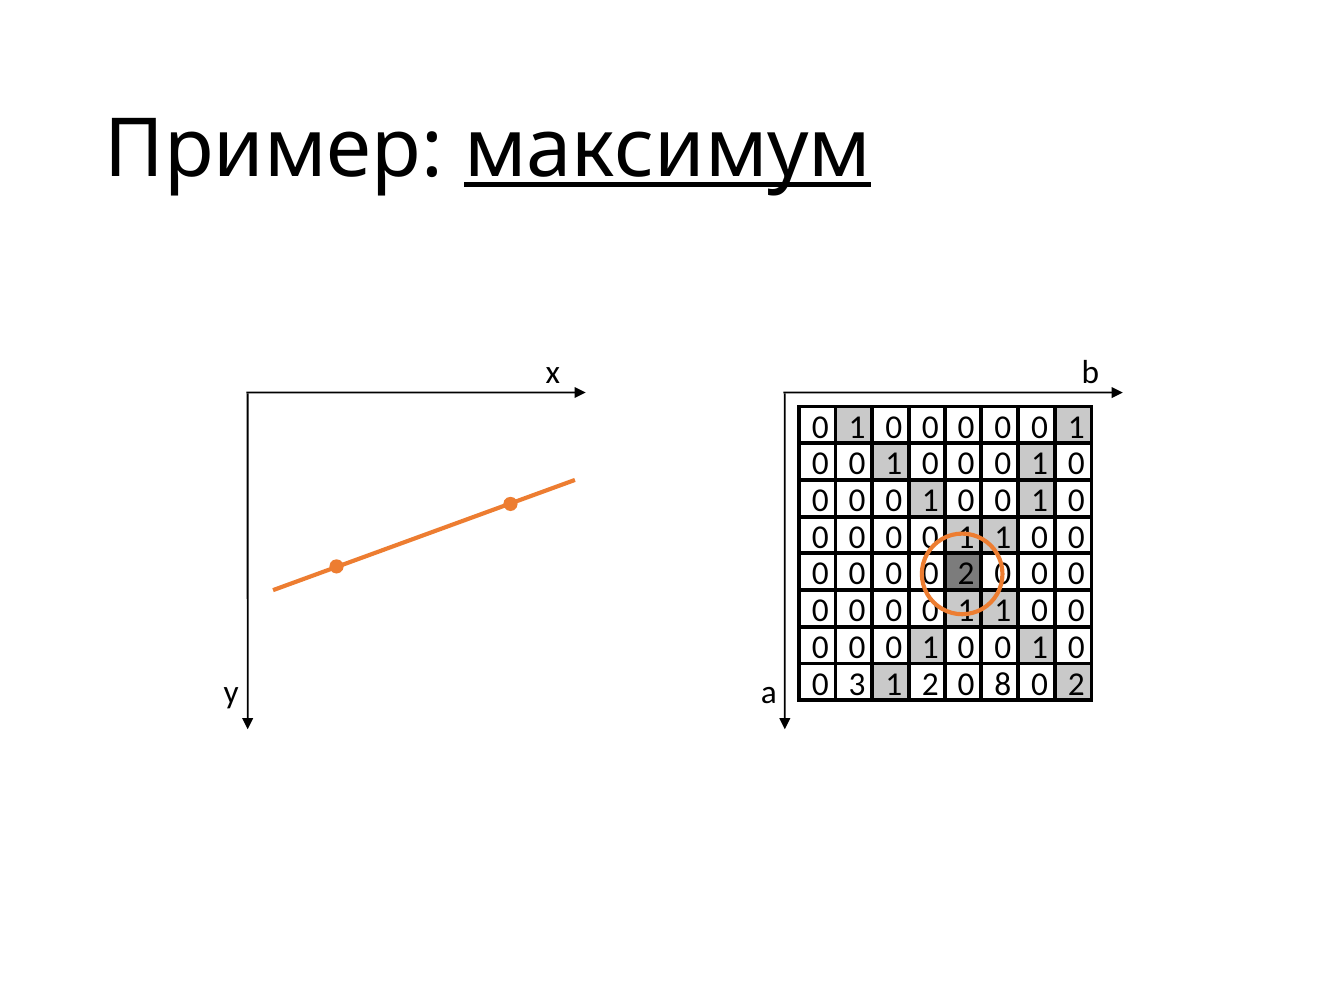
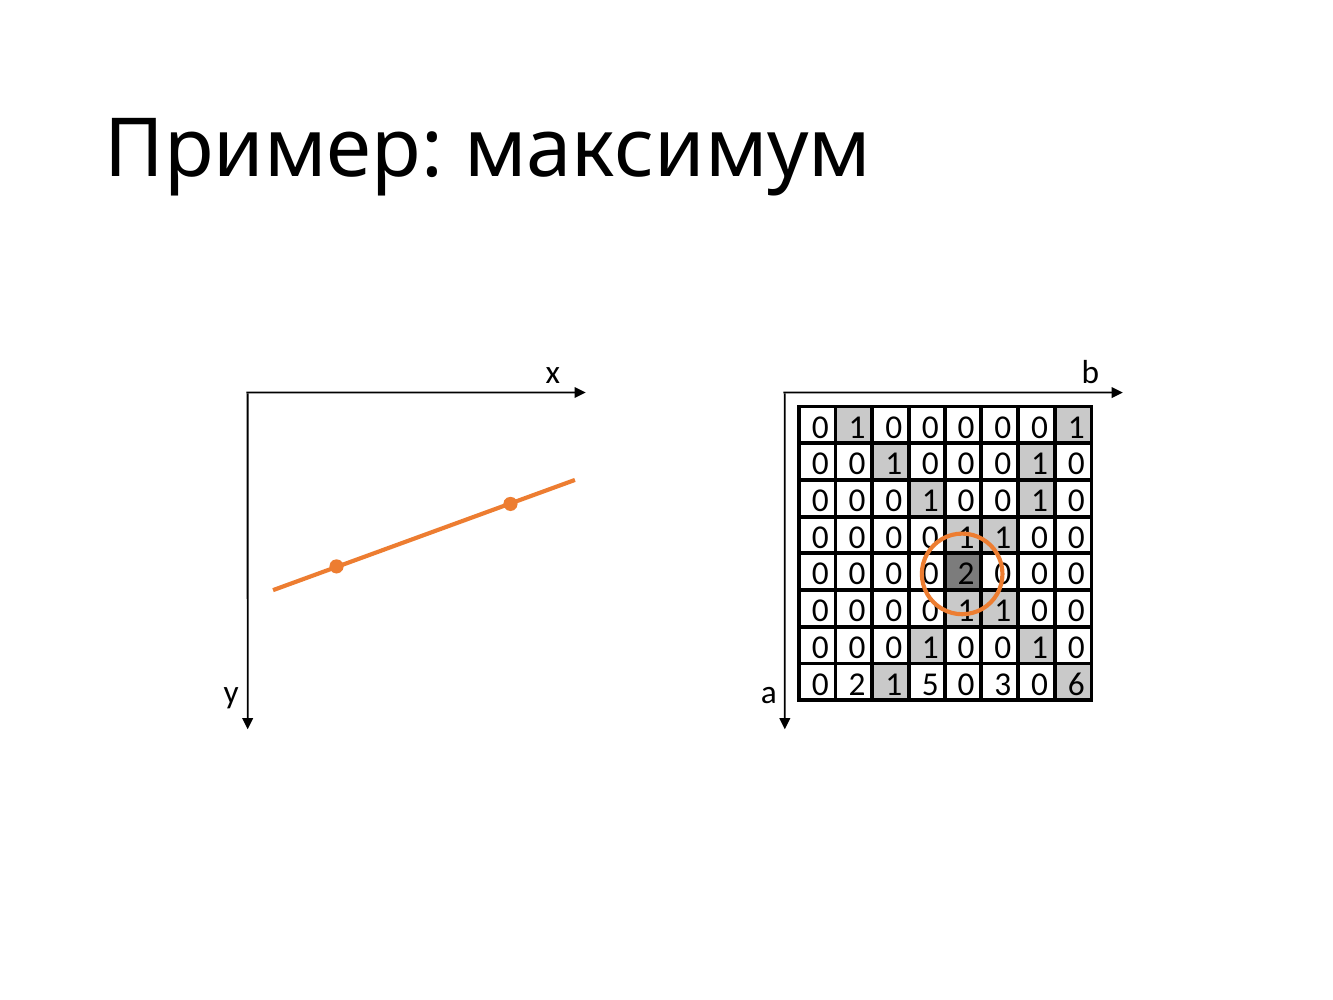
максимум underline: present -> none (668, 149)
0 3: 3 -> 2 (857, 684)
1 2: 2 -> 5 (930, 684)
8: 8 -> 3 (1003, 684)
0 2: 2 -> 6 (1076, 684)
